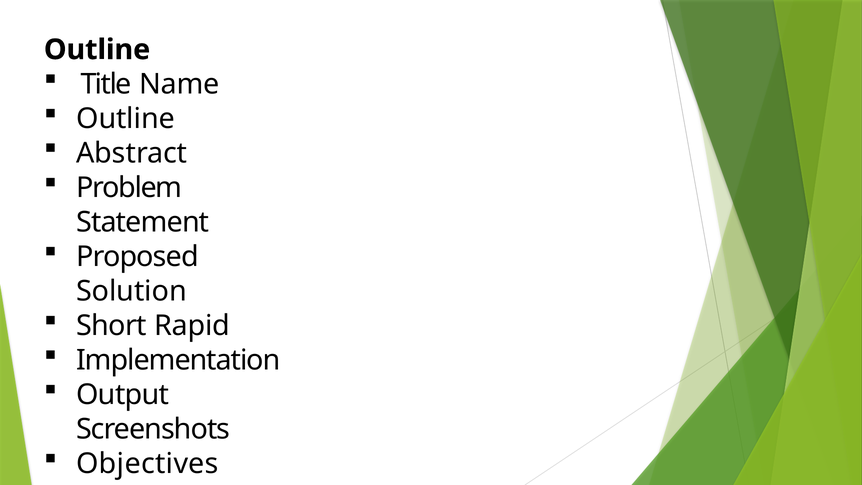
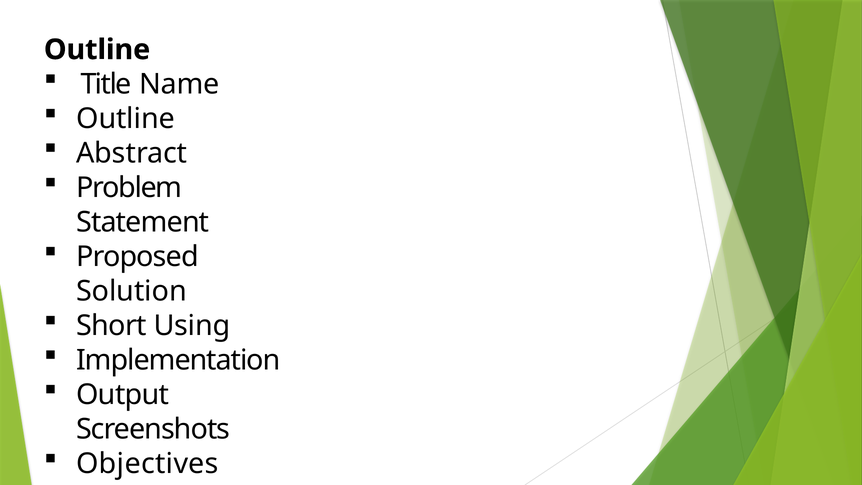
Rapid: Rapid -> Using (192, 326)
